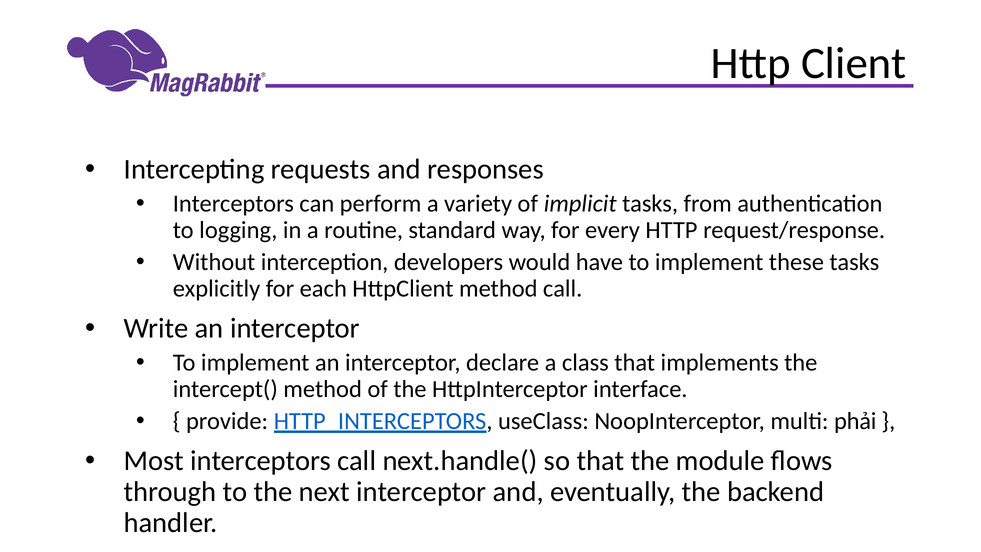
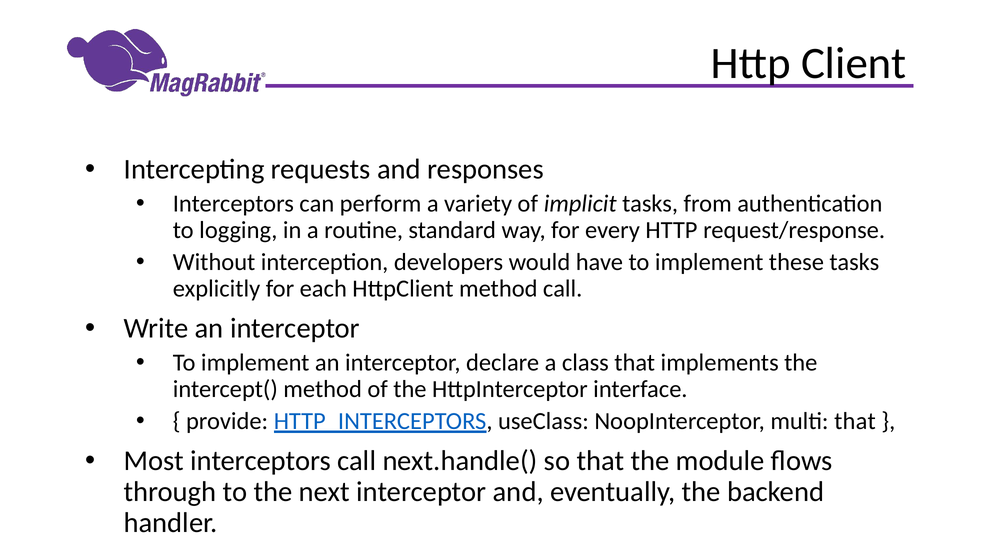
multi phải: phải -> that (855, 421)
